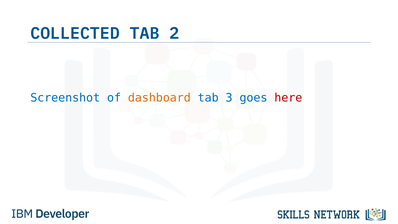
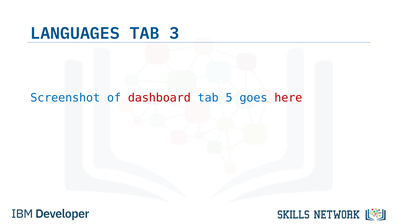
COLLECTED: COLLECTED -> LANGUAGES (75, 33)
2: 2 -> 3 (174, 33)
dashboard colour: orange -> red (159, 98)
3: 3 -> 5 (229, 98)
